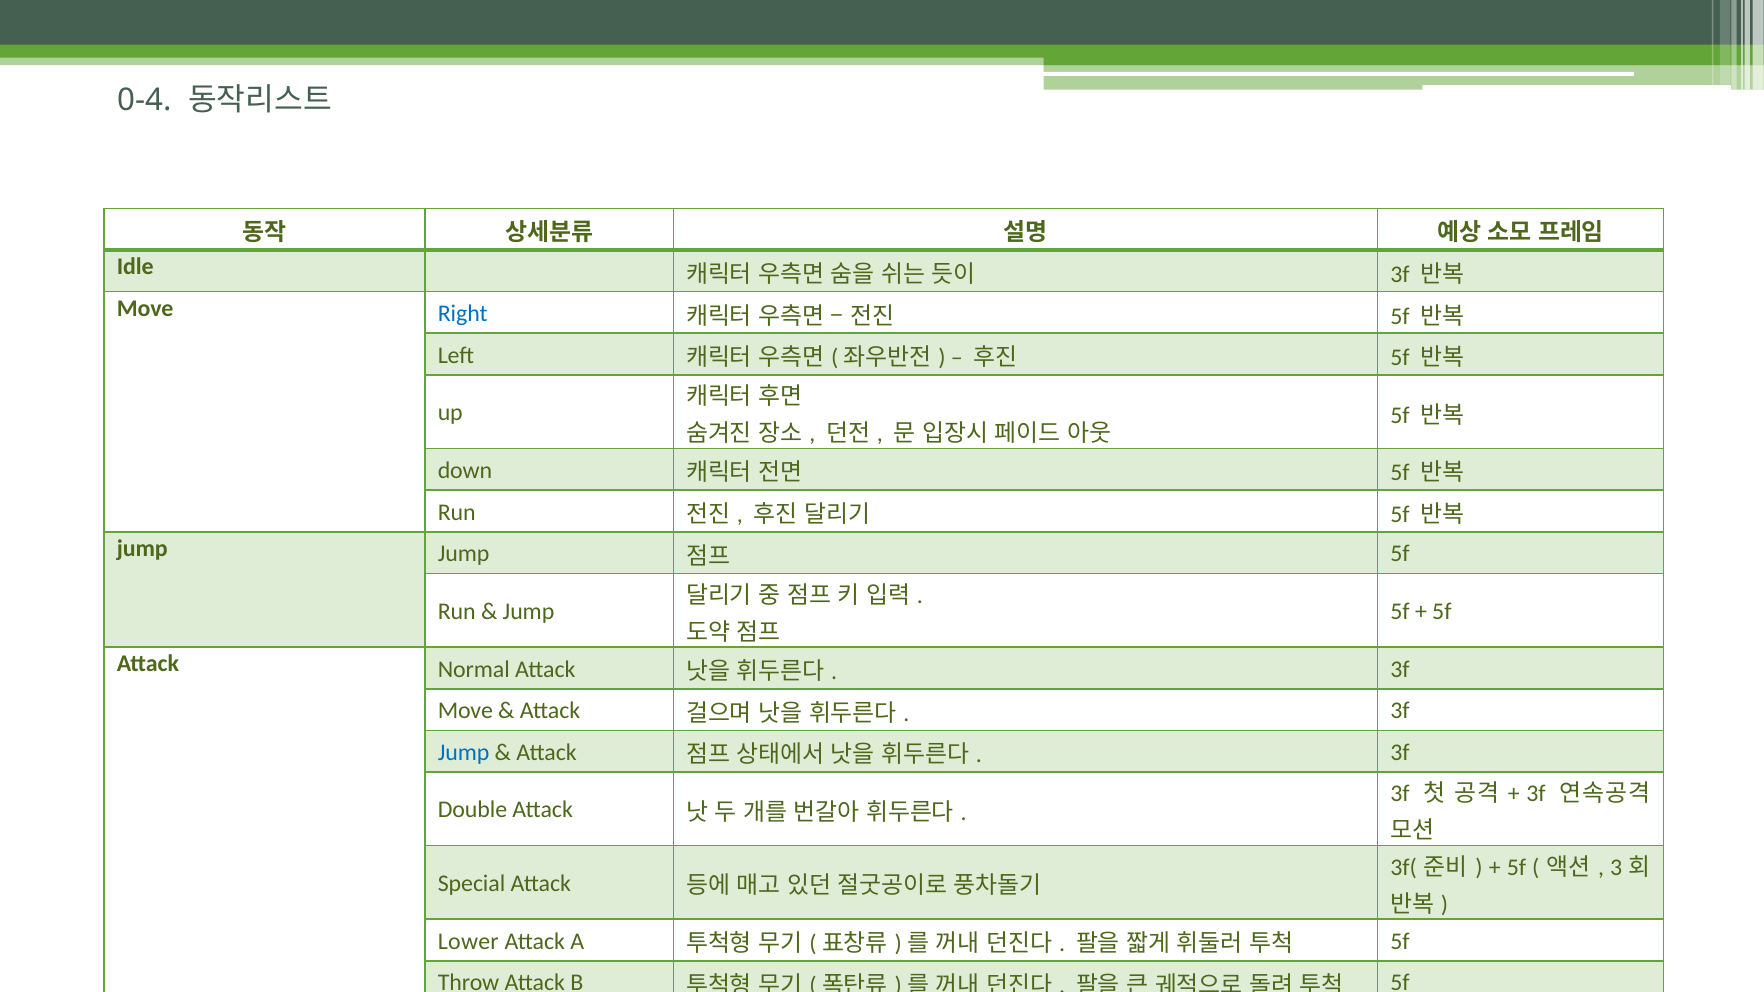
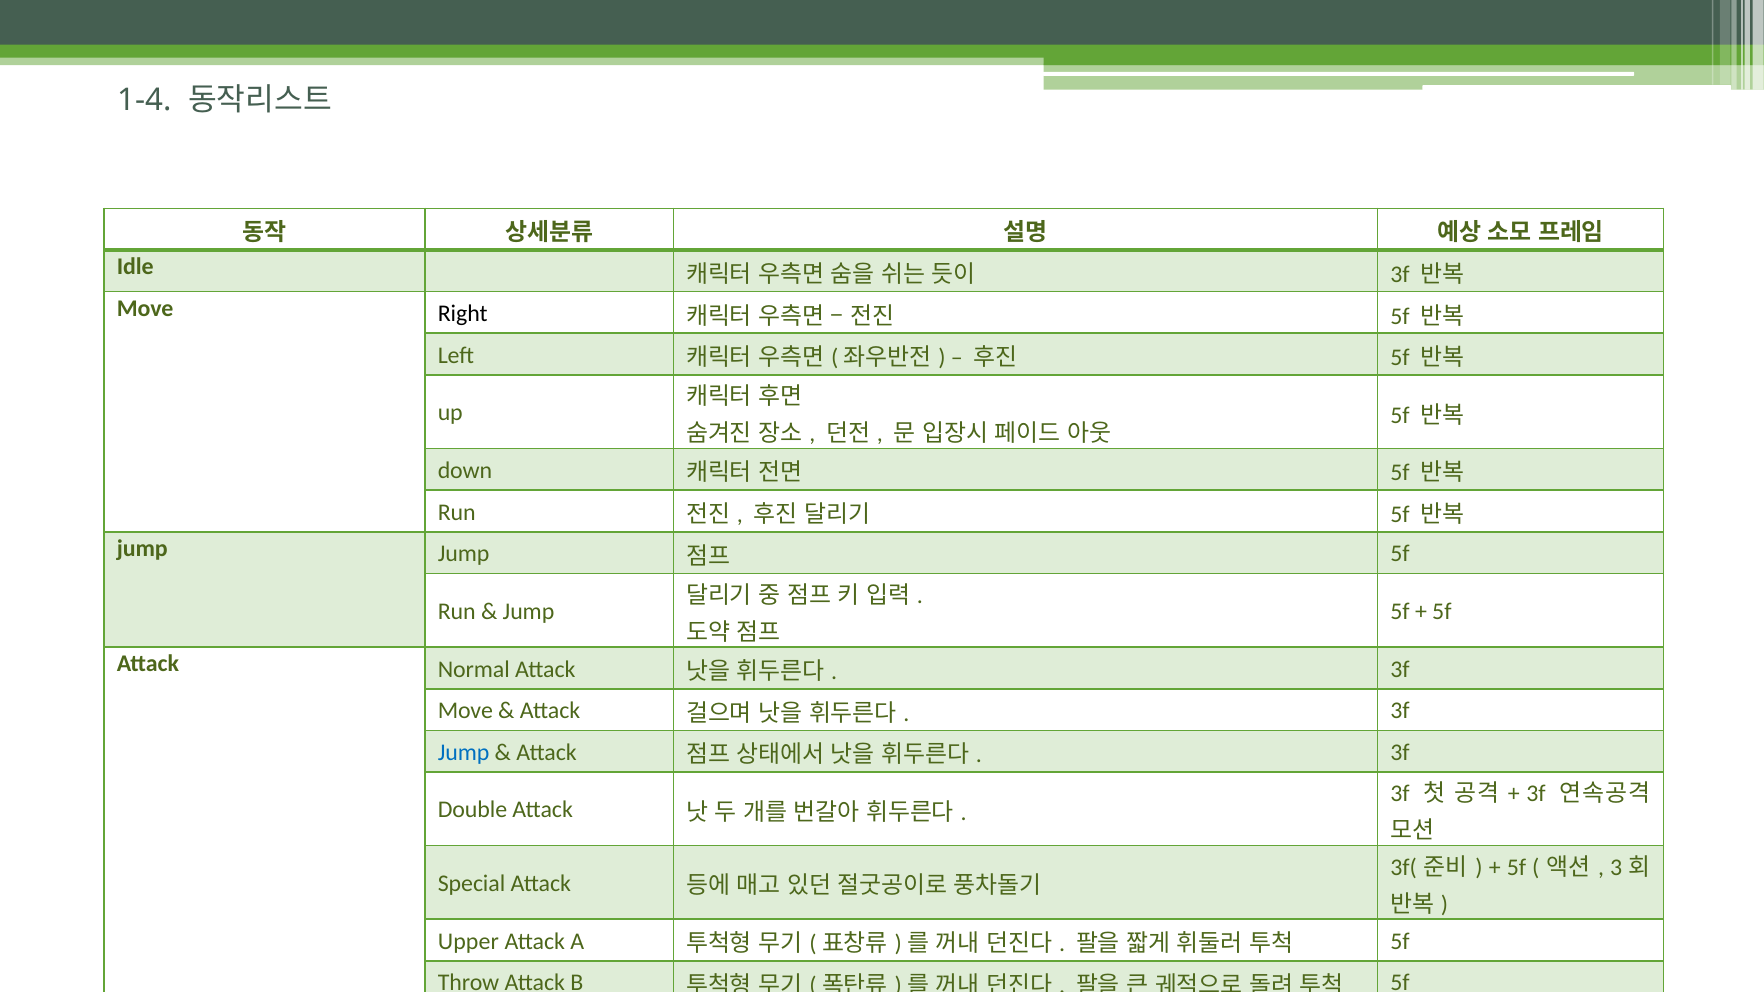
0-4: 0-4 -> 1-4 (144, 100)
Right colour: blue -> black (463, 314)
Lower: Lower -> Upper (468, 942)
